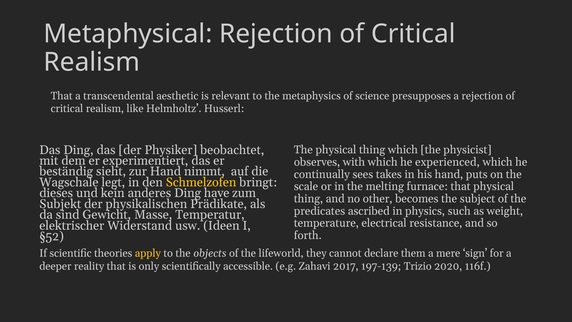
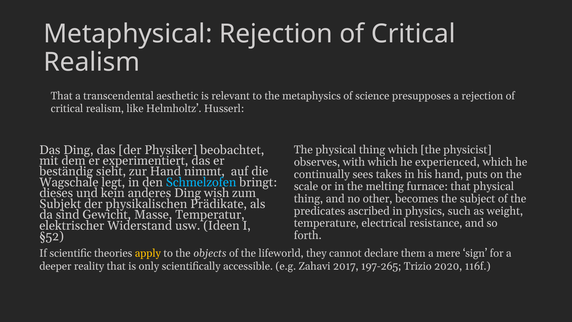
Schmelzofen colour: yellow -> light blue (201, 182)
have: have -> wish (217, 193)
197-139: 197-139 -> 197-265 (381, 266)
